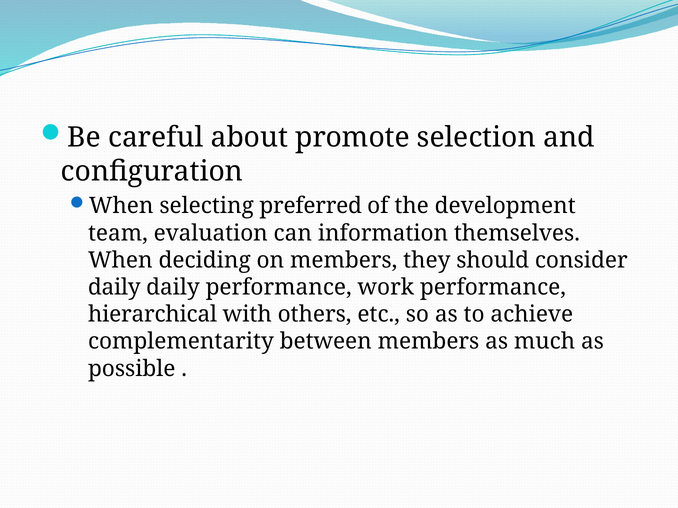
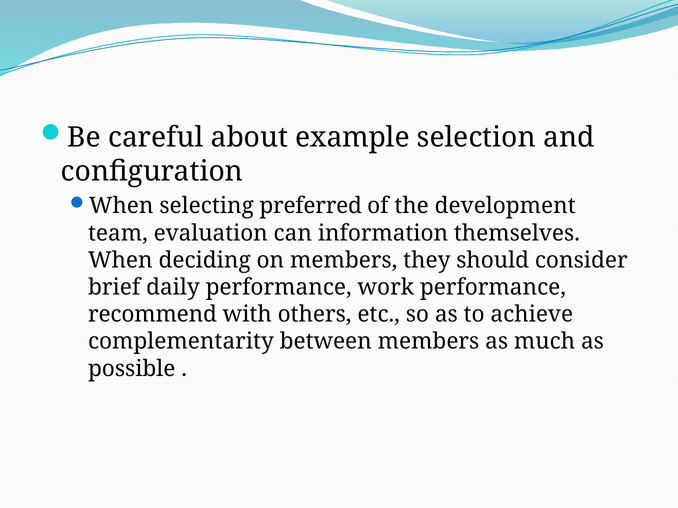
promote: promote -> example (353, 138)
daily: daily -> brief (114, 288)
hierarchical: hierarchical -> recommend (153, 315)
